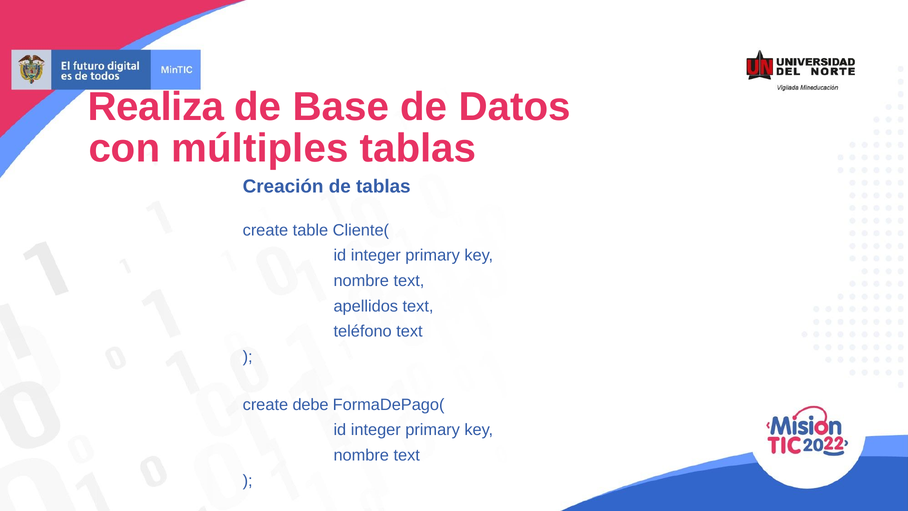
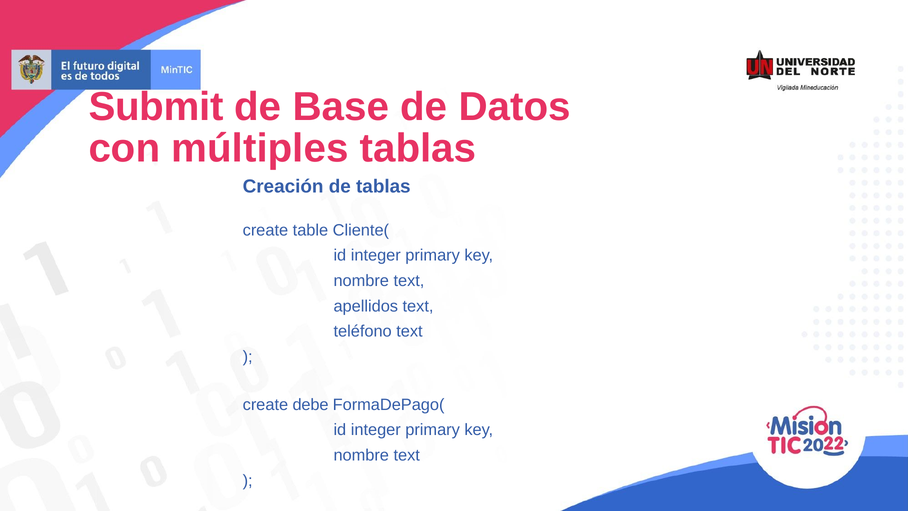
Realiza: Realiza -> Submit (156, 107)
